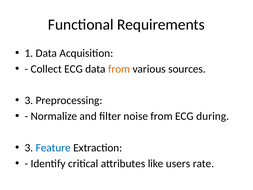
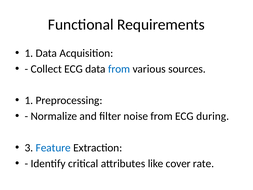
from colour: orange -> blue (119, 69)
3: 3 -> 1 (29, 100)
users: users -> cover (178, 163)
